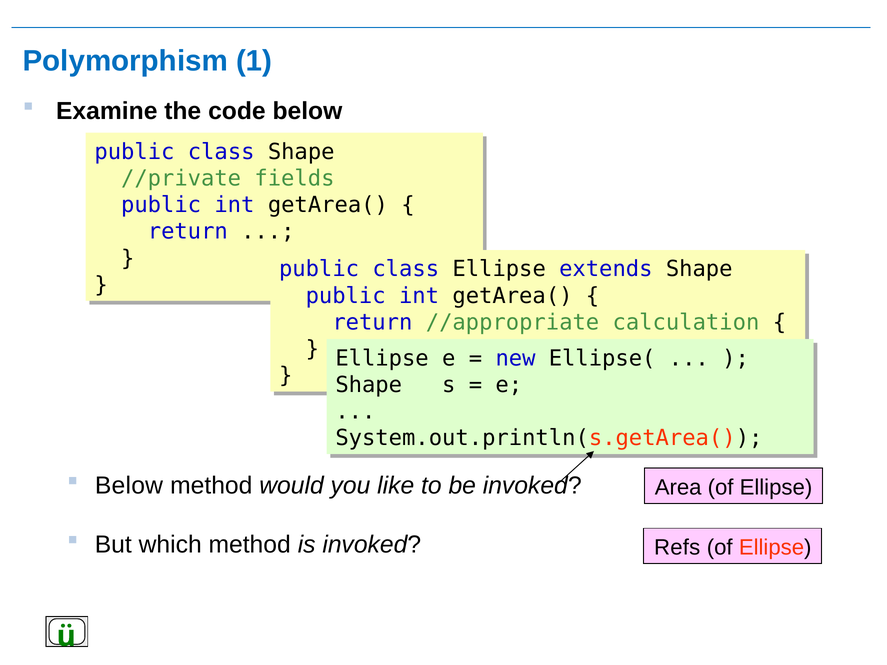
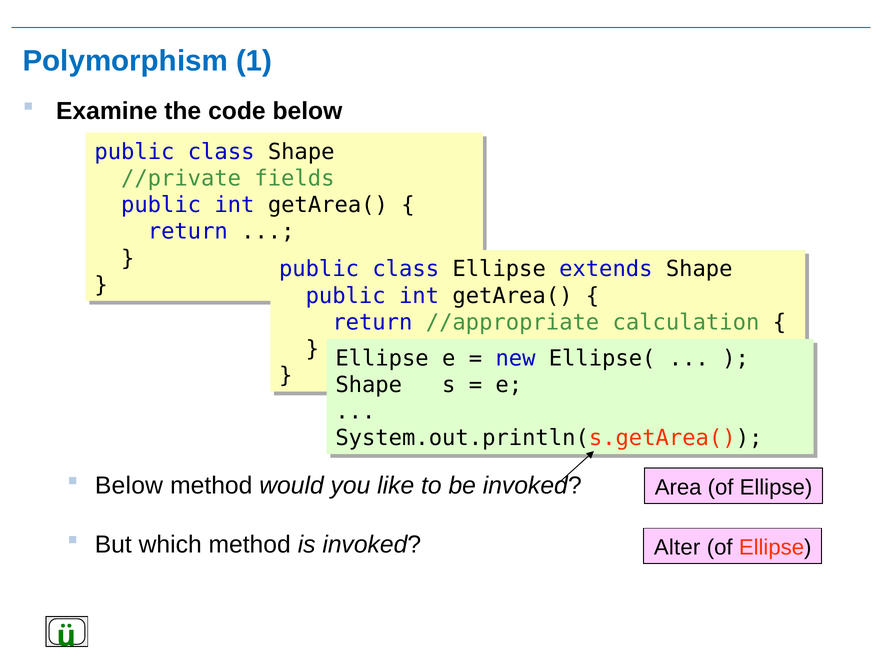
Refs: Refs -> Alter (677, 548)
